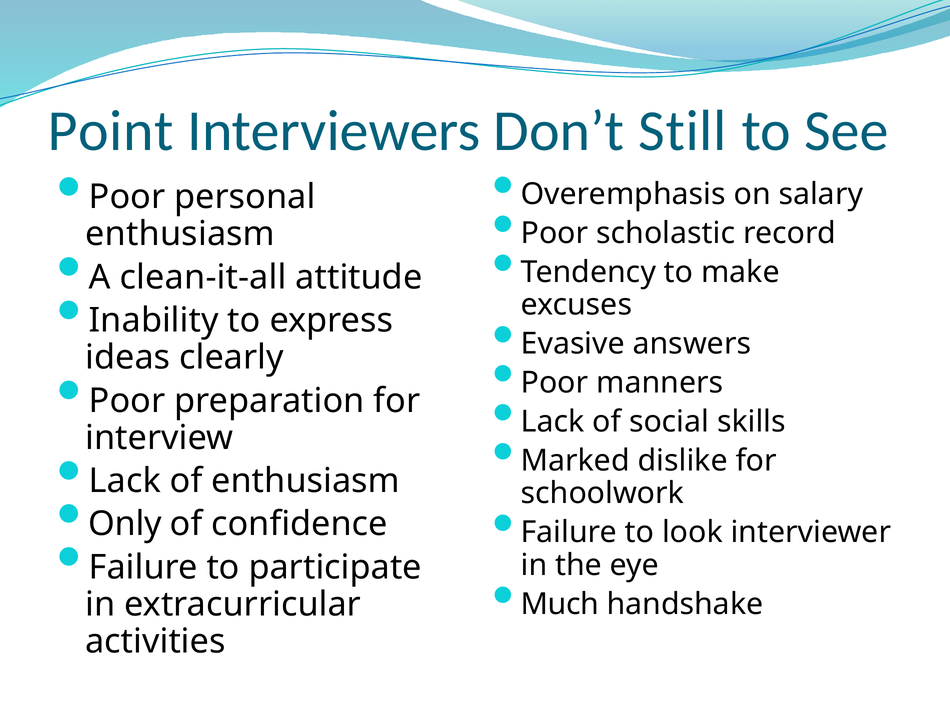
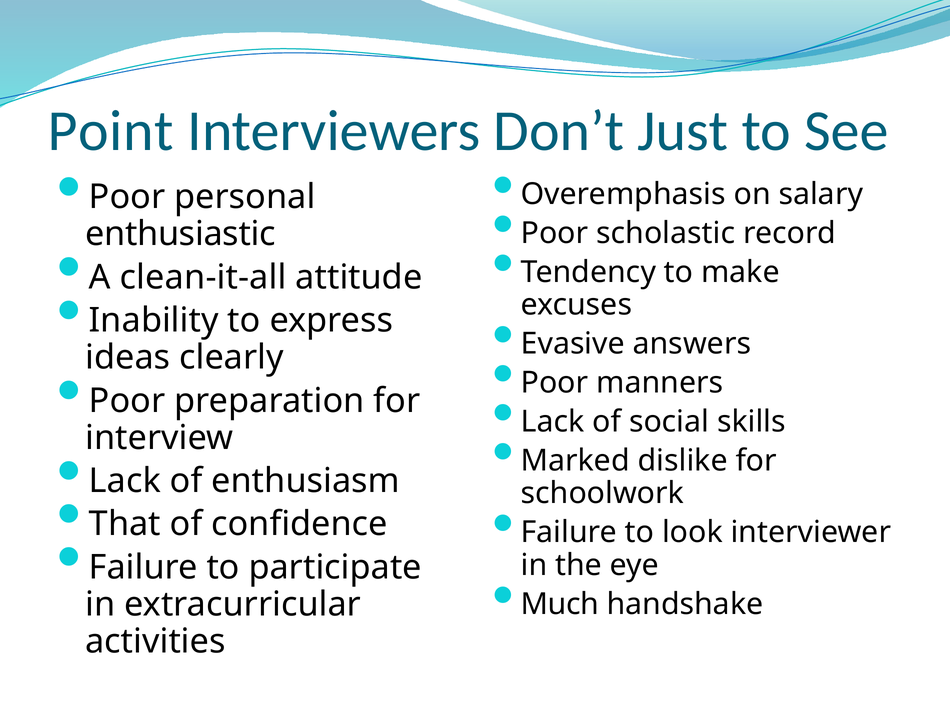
Still: Still -> Just (683, 131)
enthusiasm: enthusiasm -> enthusiastic (180, 234)
Only: Only -> That (125, 524)
